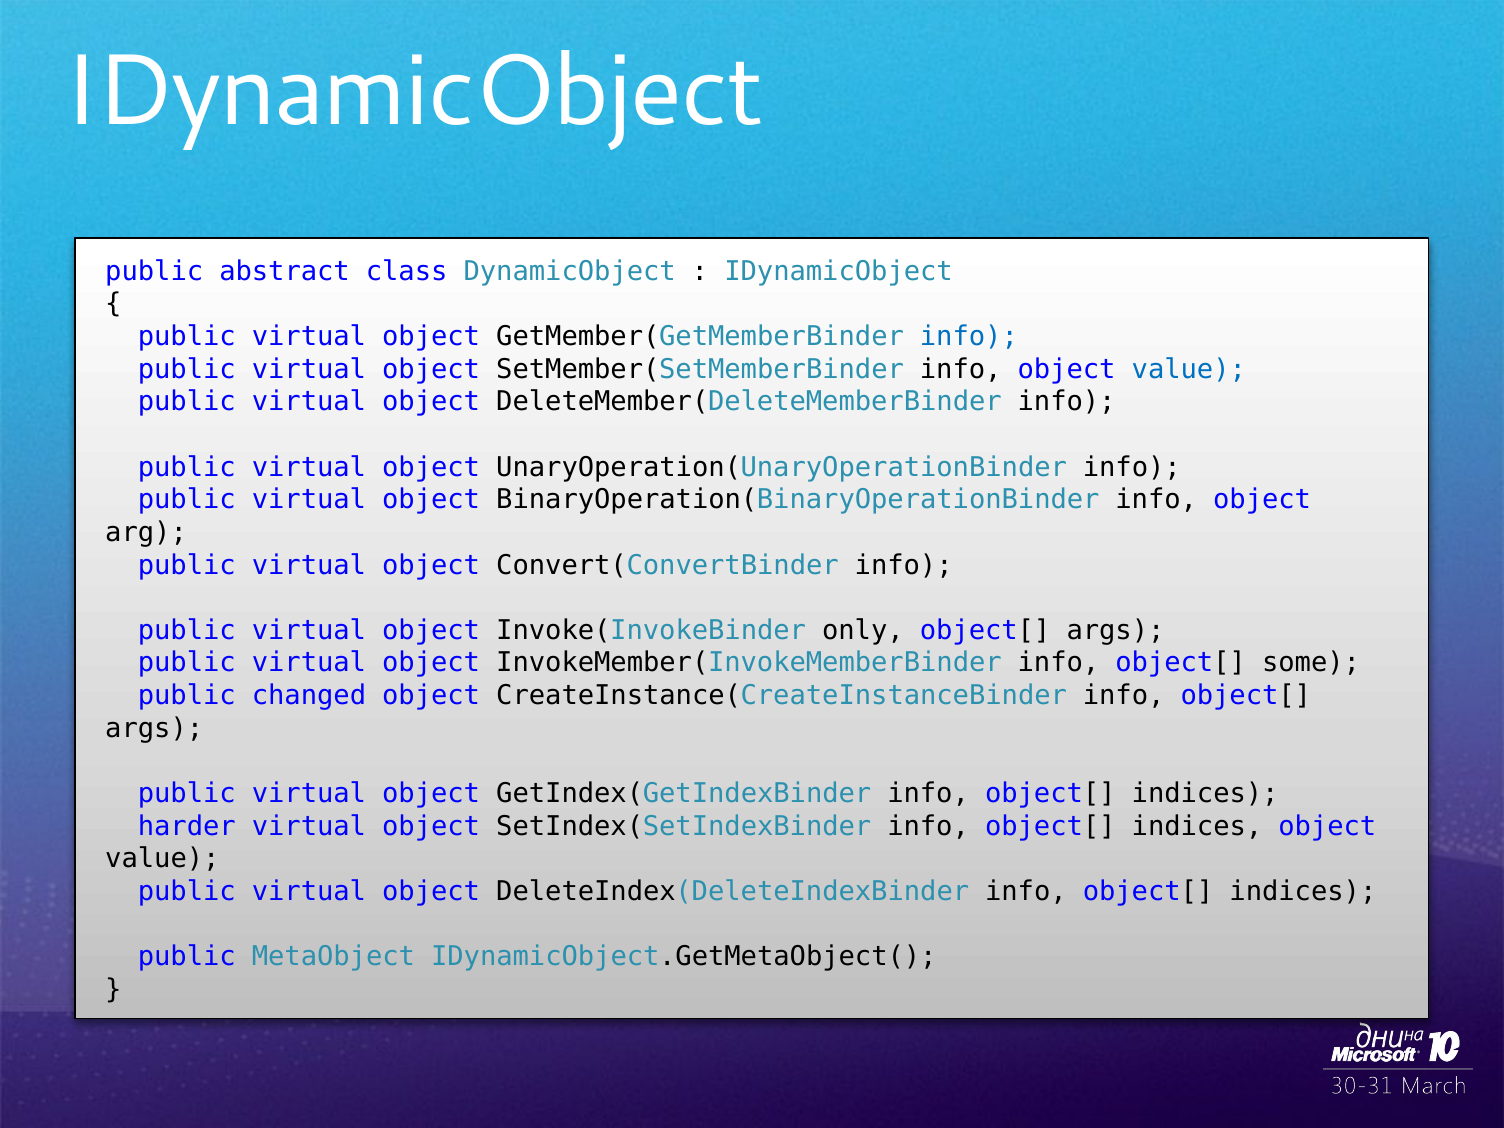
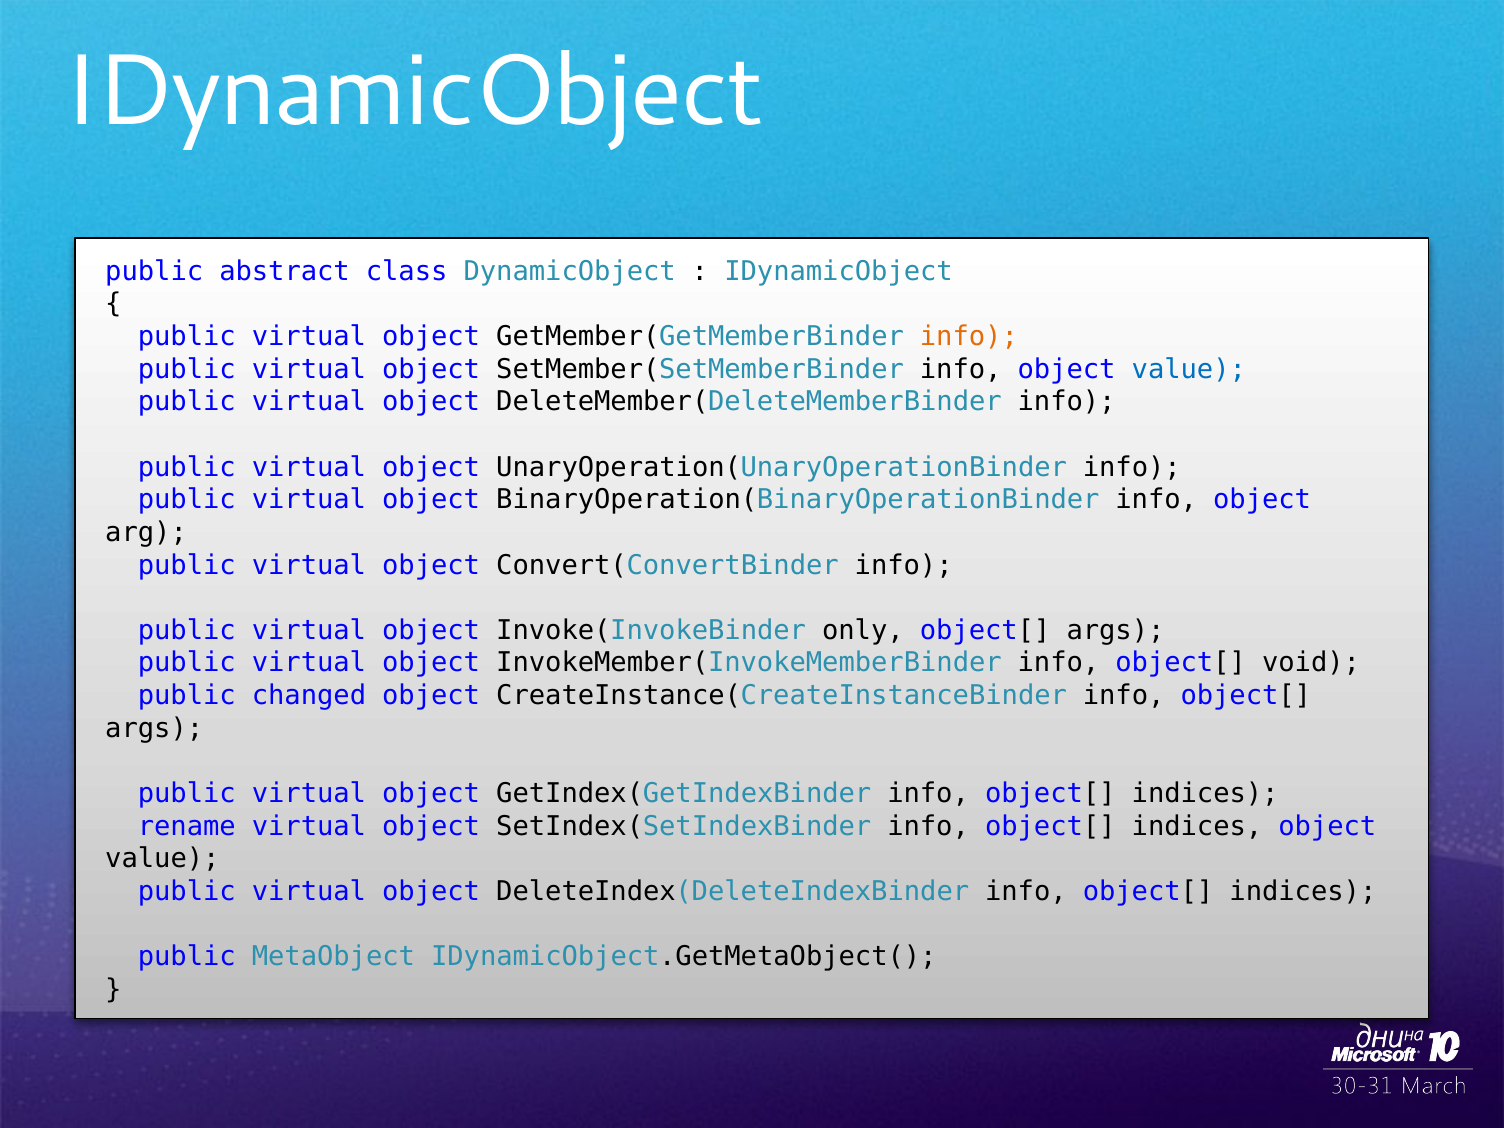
info colour: blue -> orange (969, 337)
some: some -> void (1311, 663)
harder: harder -> rename (187, 826)
